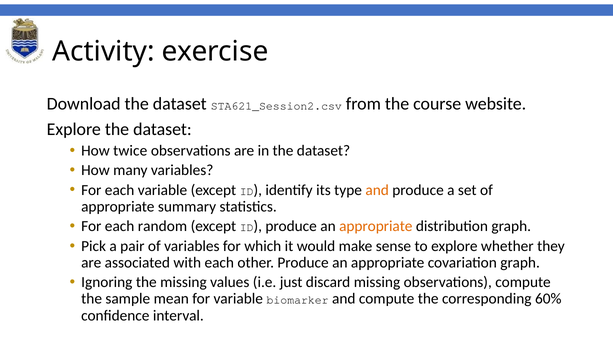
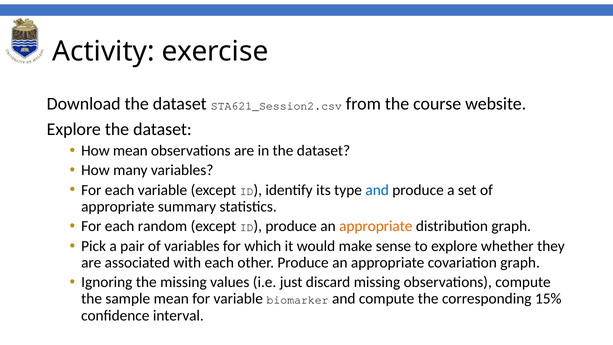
How twice: twice -> mean (130, 150)
and colour: orange -> blue (377, 190)
60%: 60% -> 15% (548, 299)
